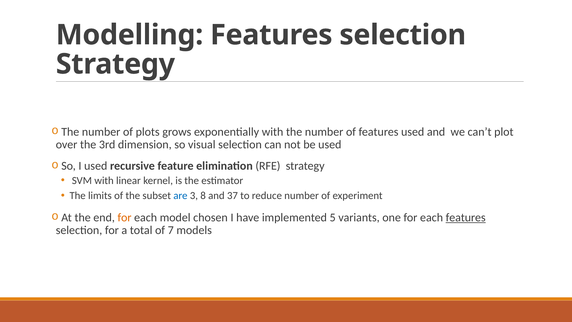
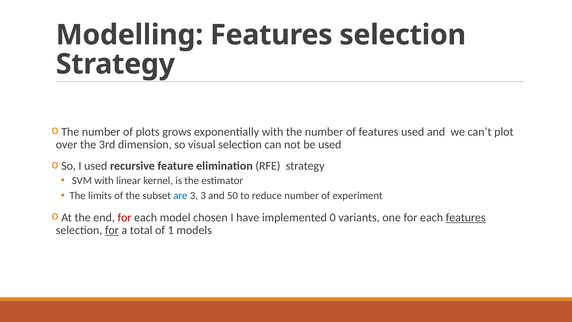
3 8: 8 -> 3 (203, 196)
37: 37 -> 50 (232, 196)
for colour: orange -> red (125, 217)
5: 5 -> 0 (333, 217)
for underline: none -> present (112, 230)
7: 7 -> 1 (171, 230)
